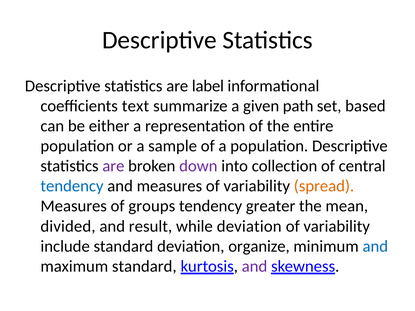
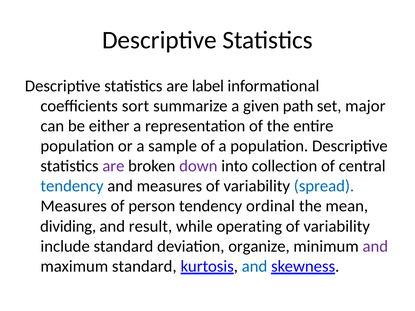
text: text -> sort (135, 106)
based: based -> major (365, 106)
spread colour: orange -> blue (324, 186)
groups: groups -> person (152, 206)
greater: greater -> ordinal (270, 206)
divided: divided -> dividing (68, 226)
while deviation: deviation -> operating (249, 226)
and colour: blue -> purple (375, 246)
and colour: purple -> blue (255, 266)
